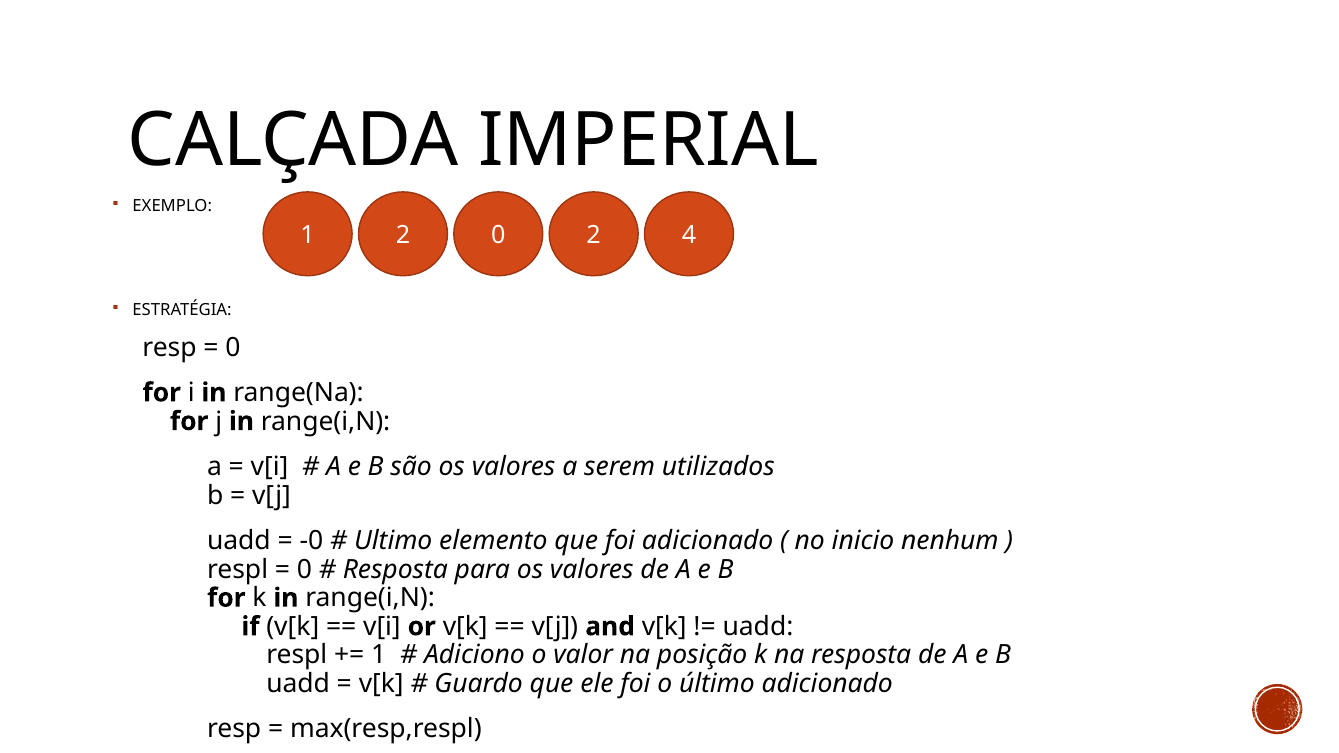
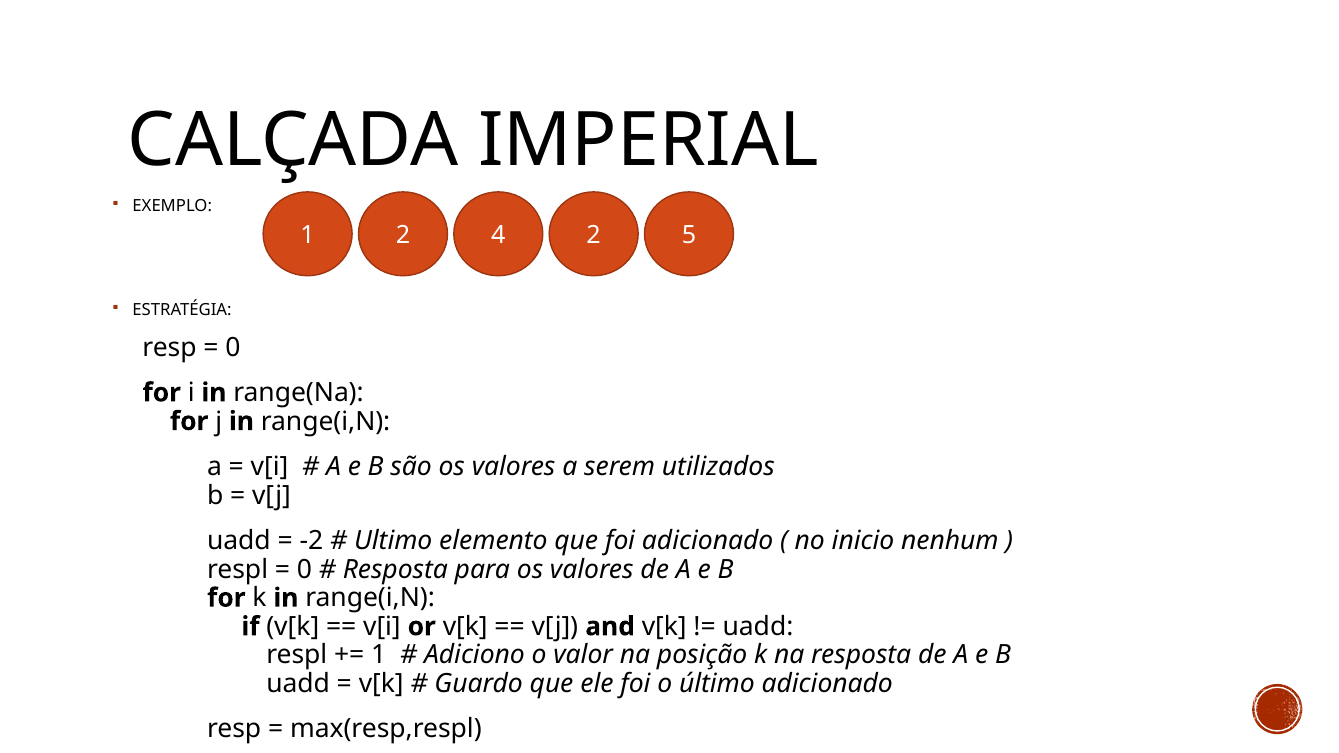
2 0: 0 -> 4 (498, 236)
4: 4 -> 5 (689, 236)
-0: -0 -> -2 (311, 541)
